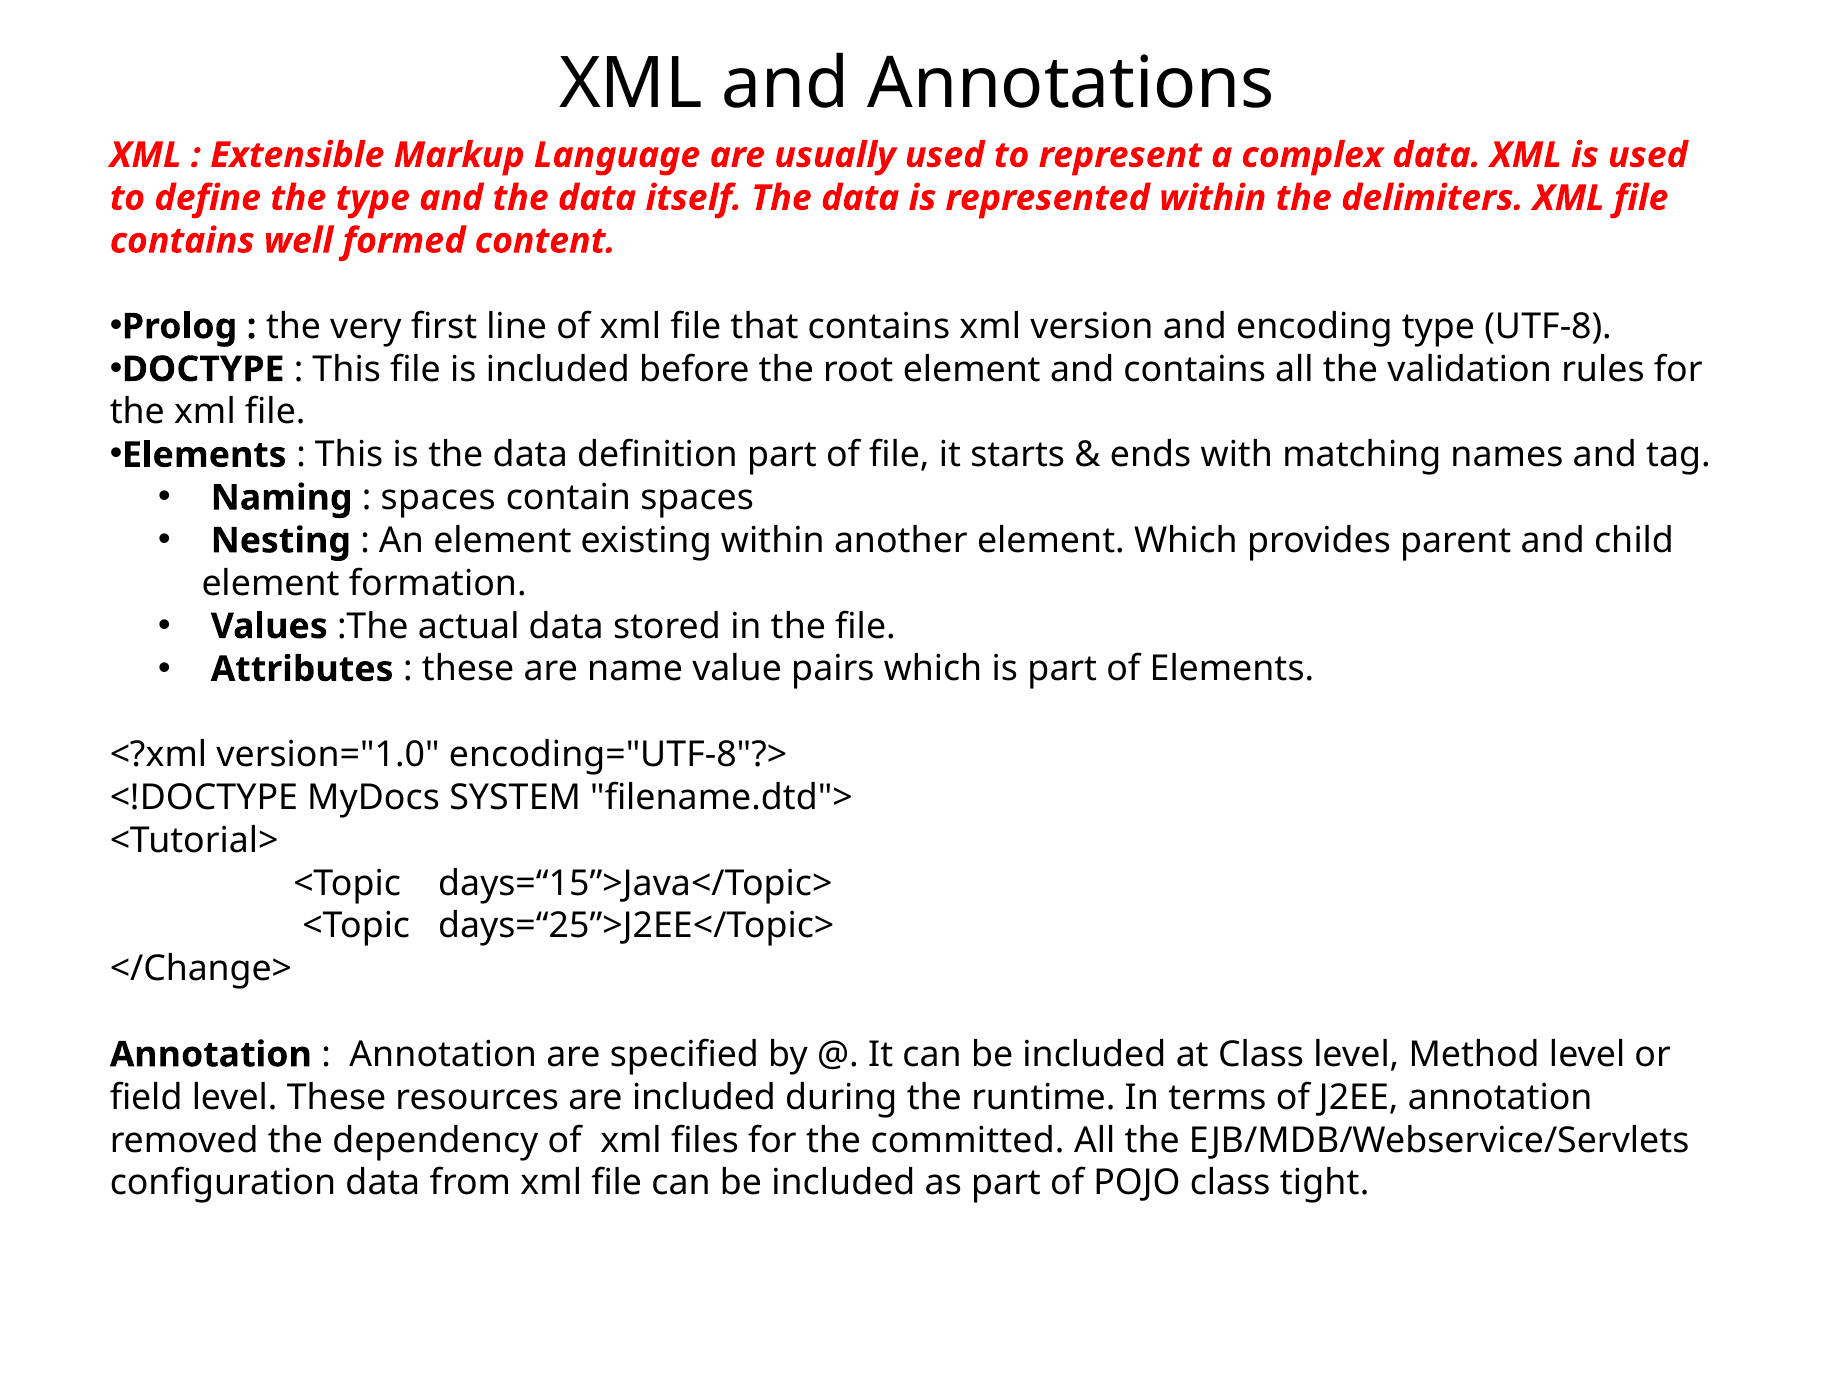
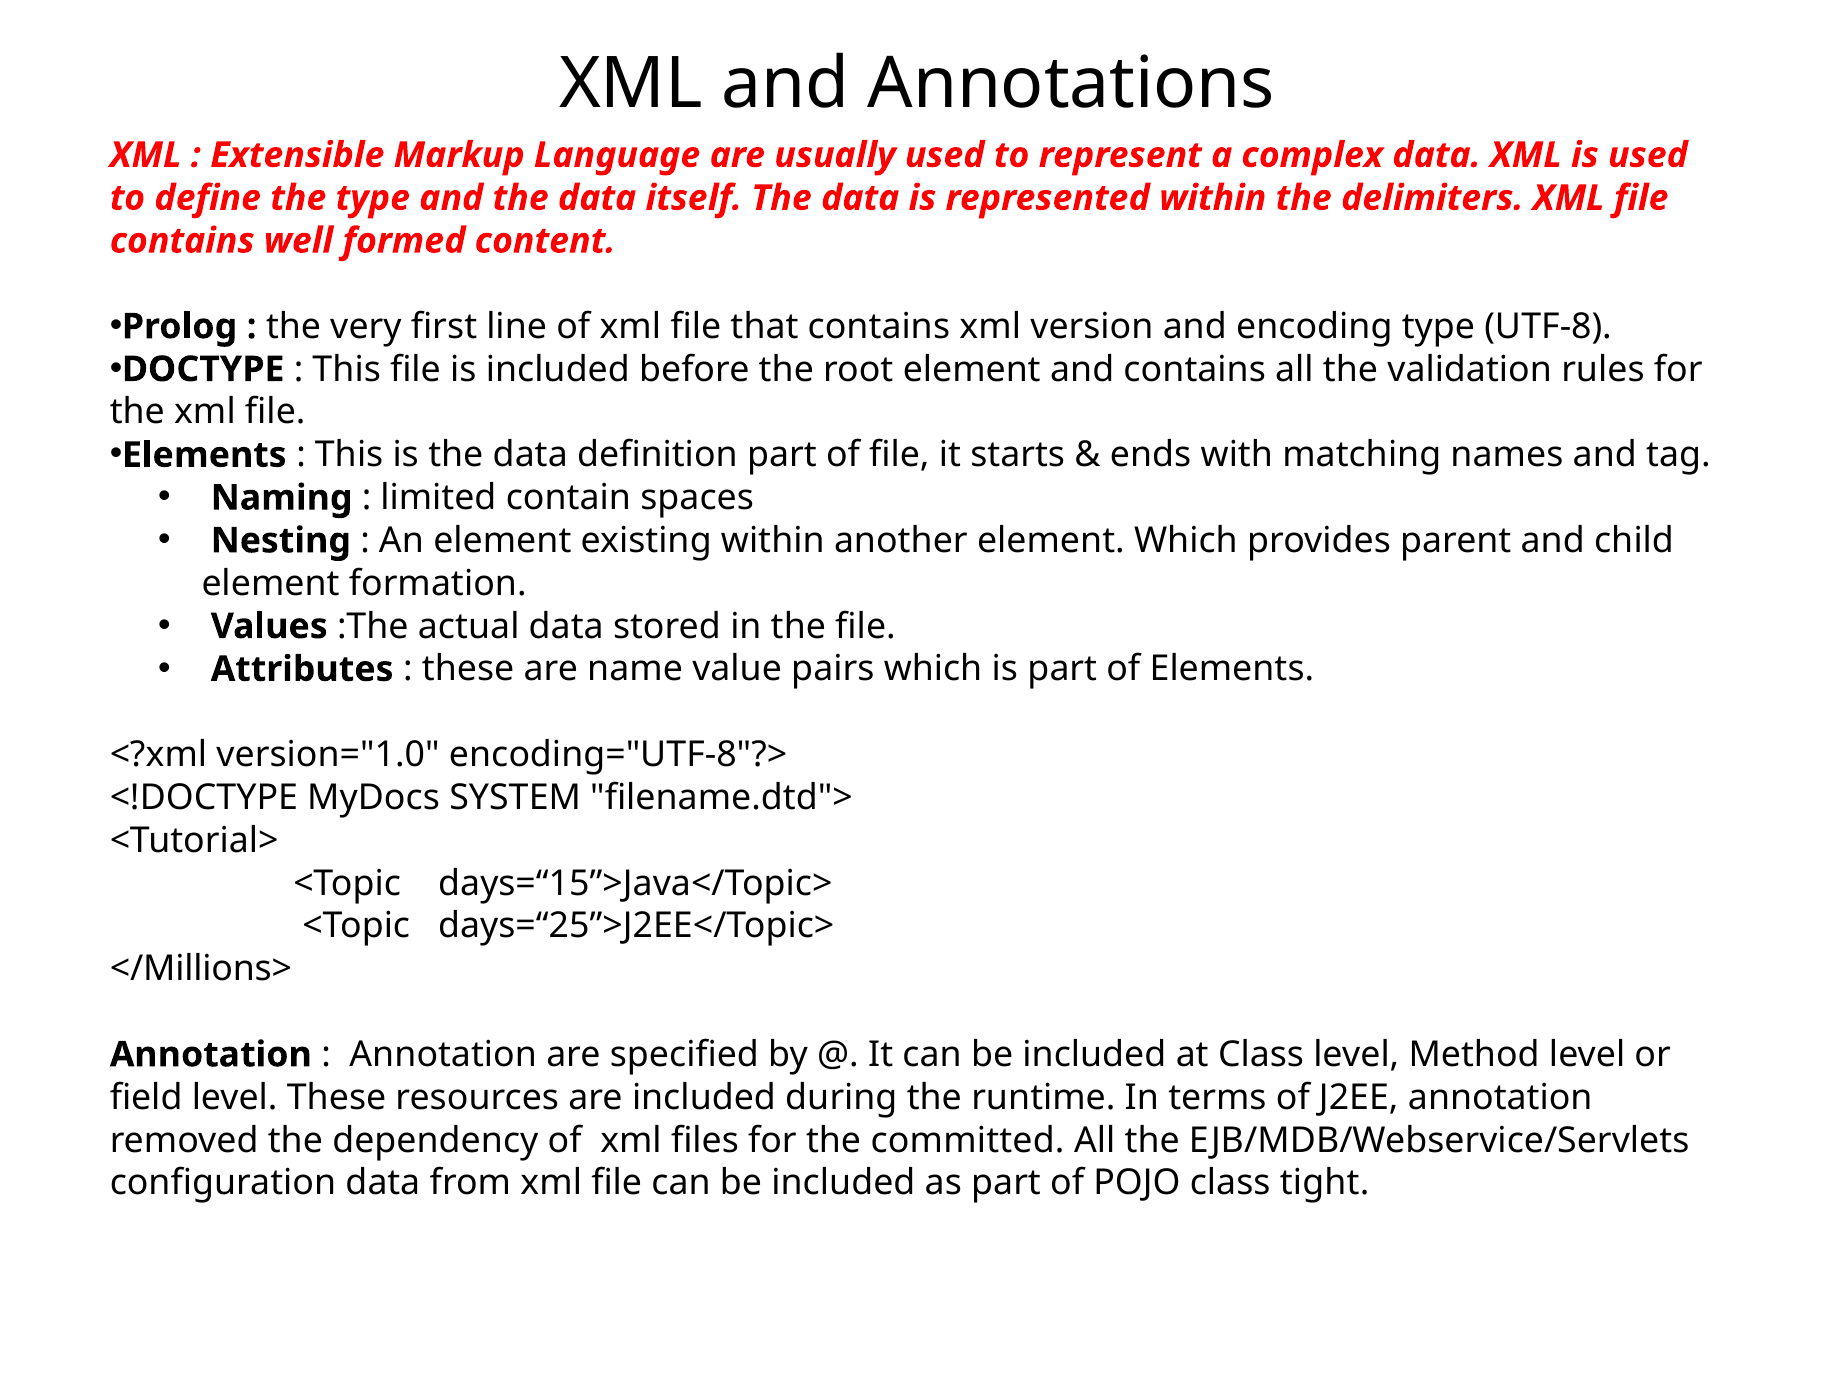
spaces: spaces -> limited (438, 498)
</Change>: </Change> -> </Millions> (201, 969)
